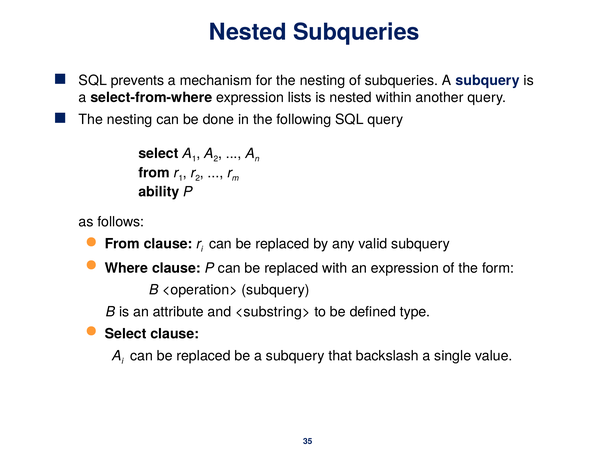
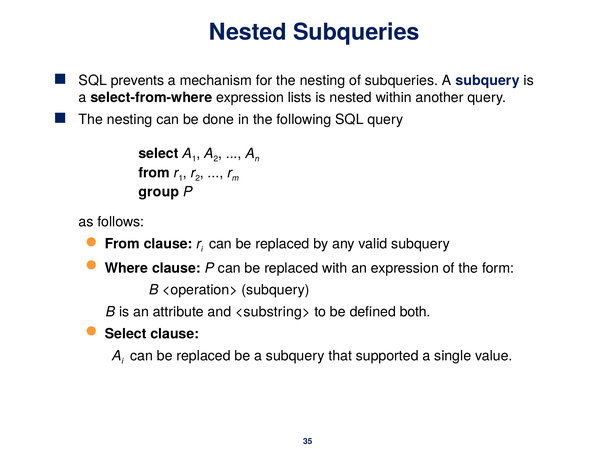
ability: ability -> group (159, 192)
type: type -> both (415, 312)
backslash: backslash -> supported (387, 355)
